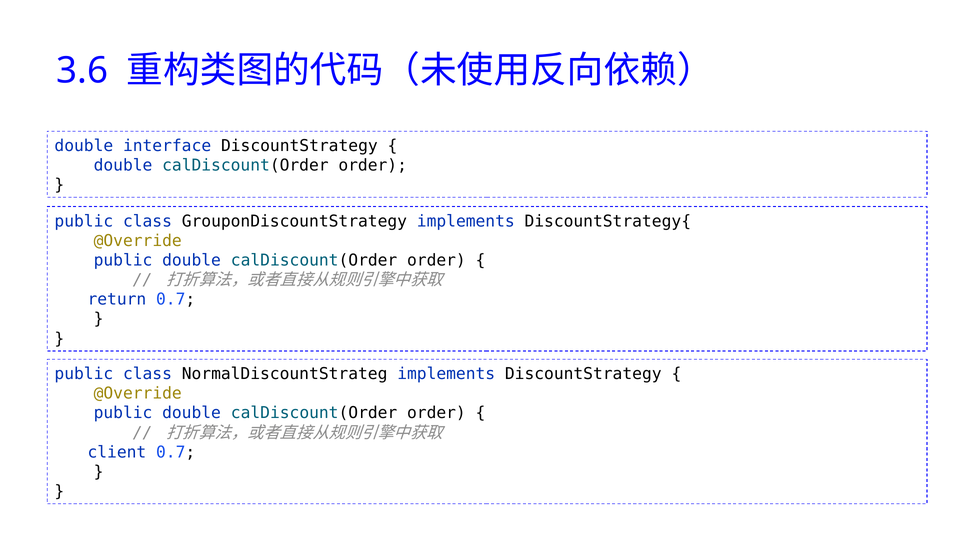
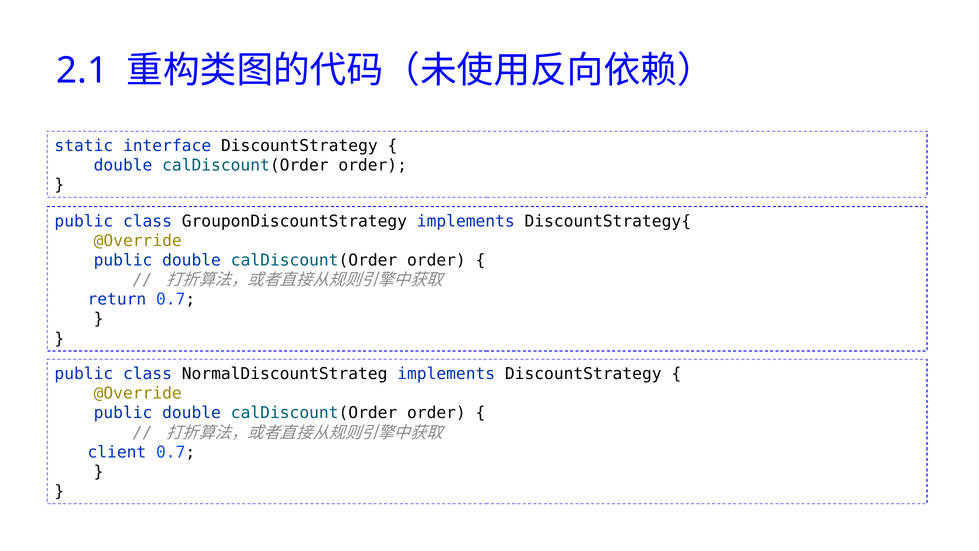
3.6: 3.6 -> 2.1 (82, 71)
double: double -> static (84, 146)
